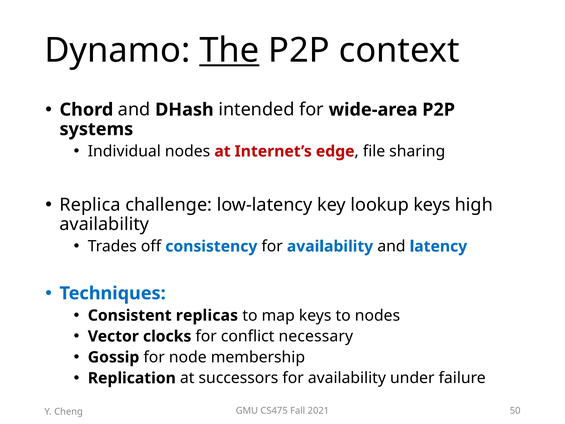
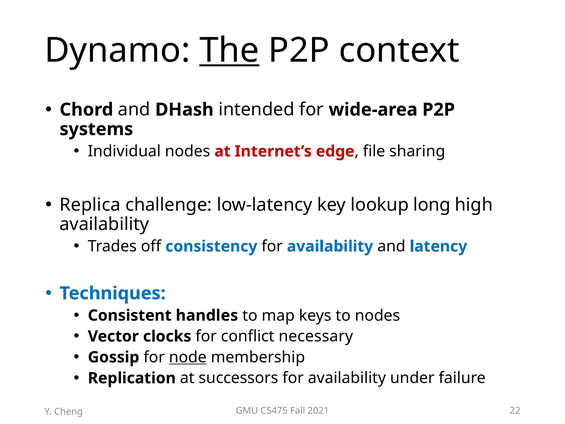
lookup keys: keys -> long (432, 205)
replicas: replicas -> handles (207, 315)
node underline: none -> present (188, 357)
50: 50 -> 22 (515, 411)
